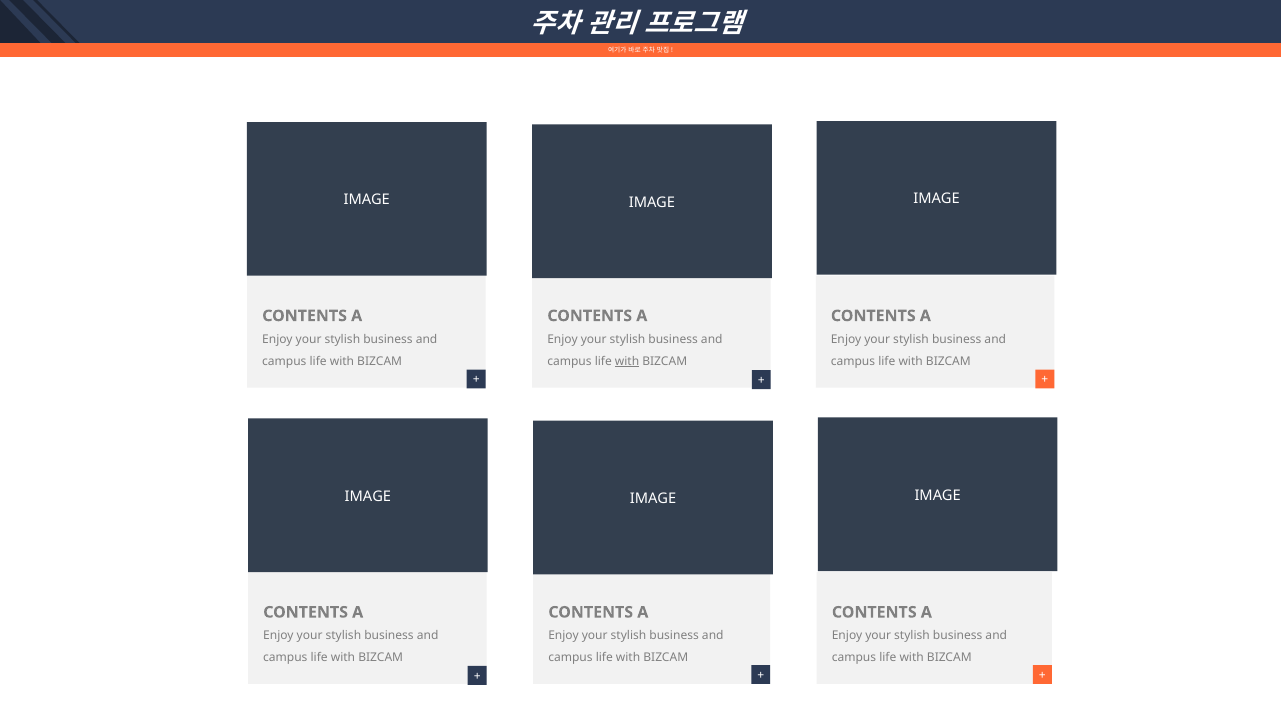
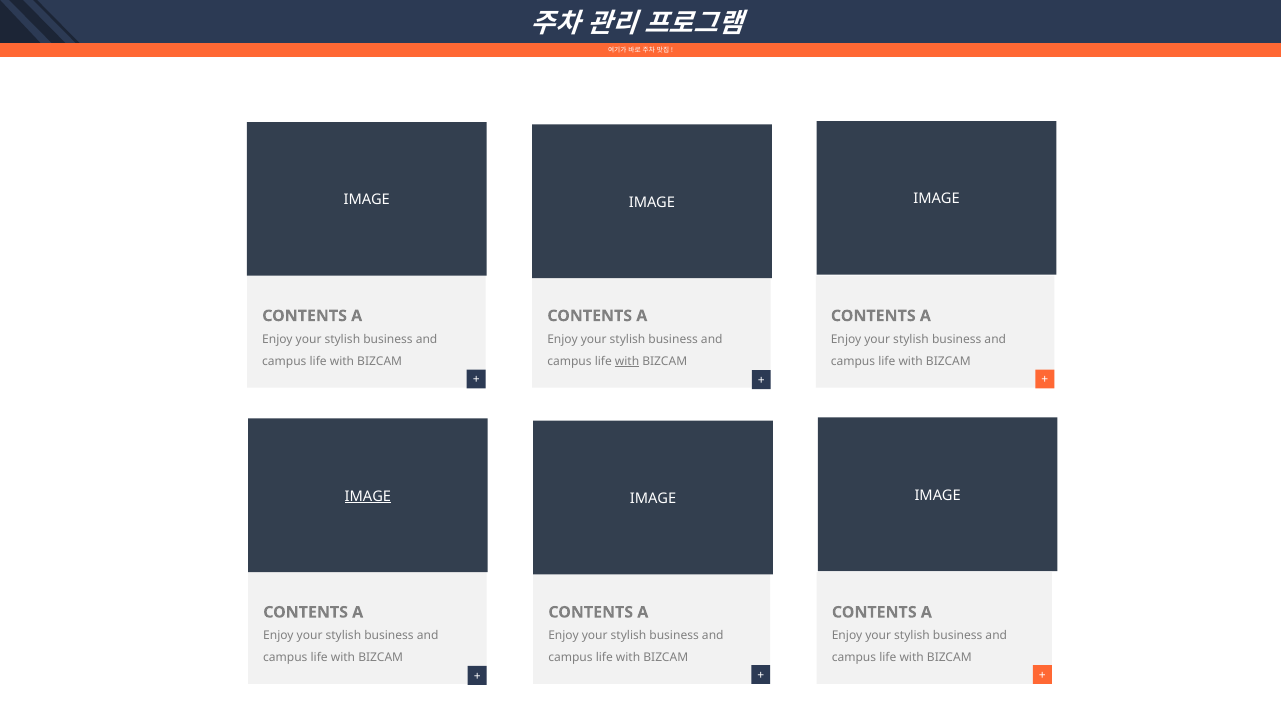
IMAGE underline: none -> present (368, 497)
